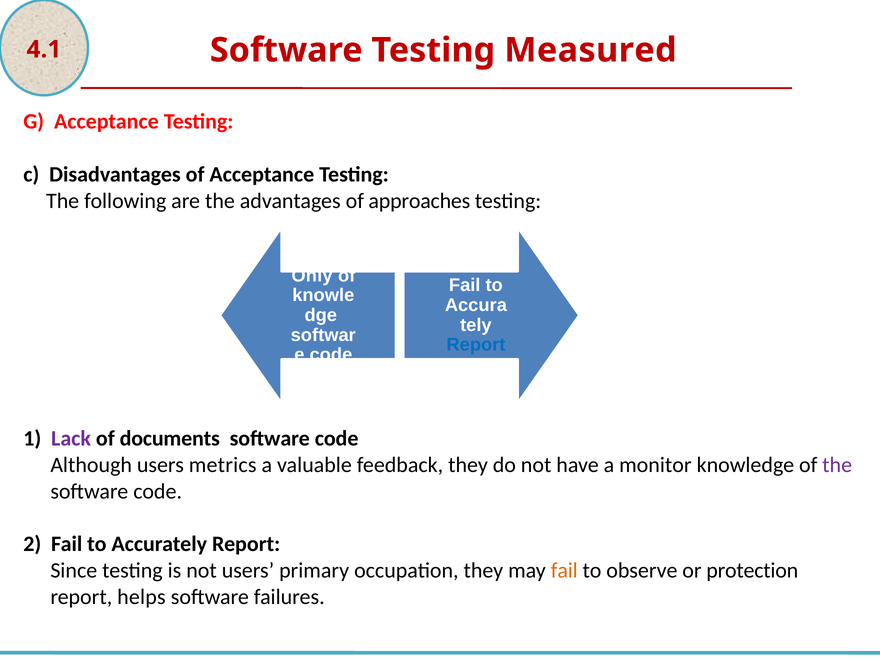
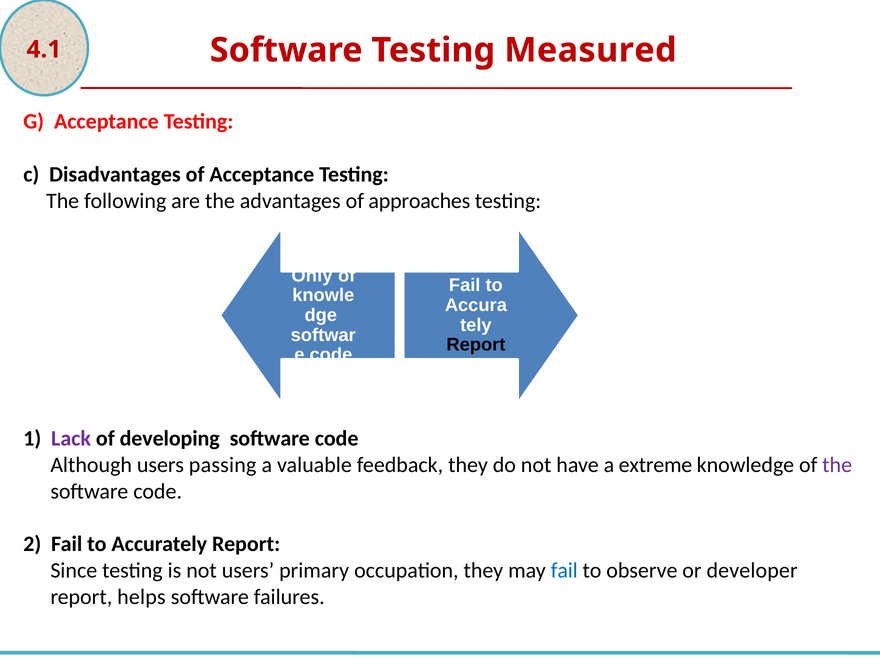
Report colour: blue -> black (476, 345)
documents: documents -> developing (170, 438)
metrics: metrics -> passing (223, 465)
monitor: monitor -> extreme (656, 465)
fail colour: orange -> blue (564, 570)
protection: protection -> developer (752, 570)
